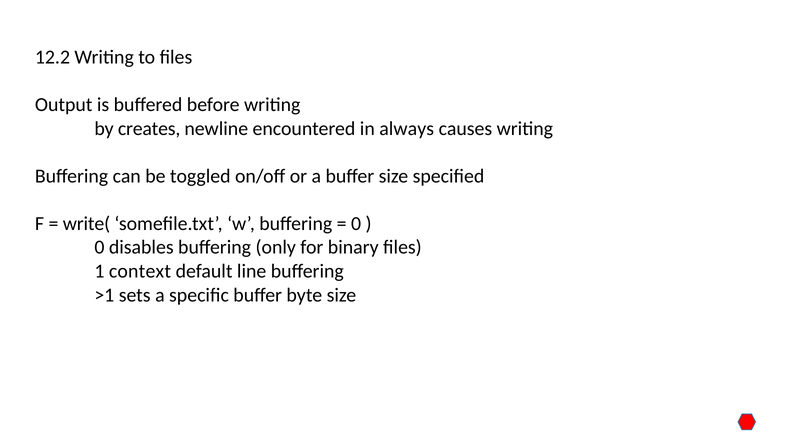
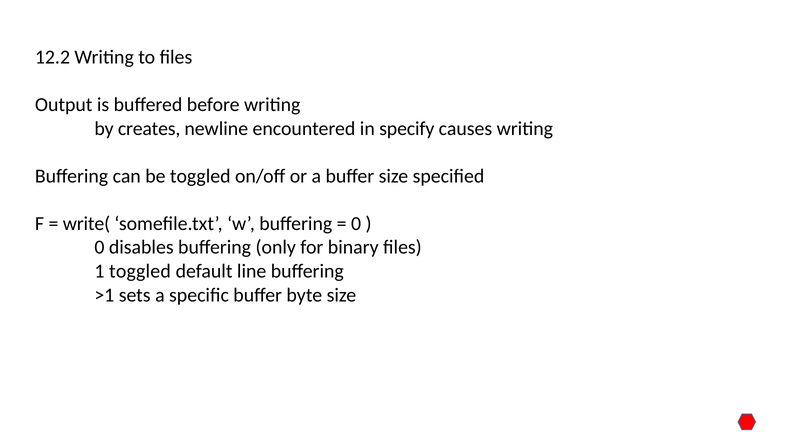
always: always -> specify (407, 129)
1 context: context -> toggled (140, 271)
